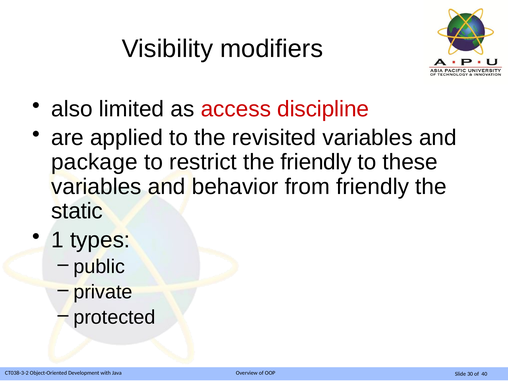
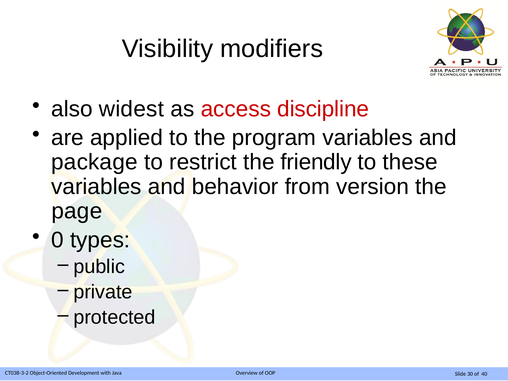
limited: limited -> widest (131, 109)
revisited: revisited -> program (274, 138)
from friendly: friendly -> version (373, 187)
static: static -> page (77, 211)
1: 1 -> 0 (57, 240)
